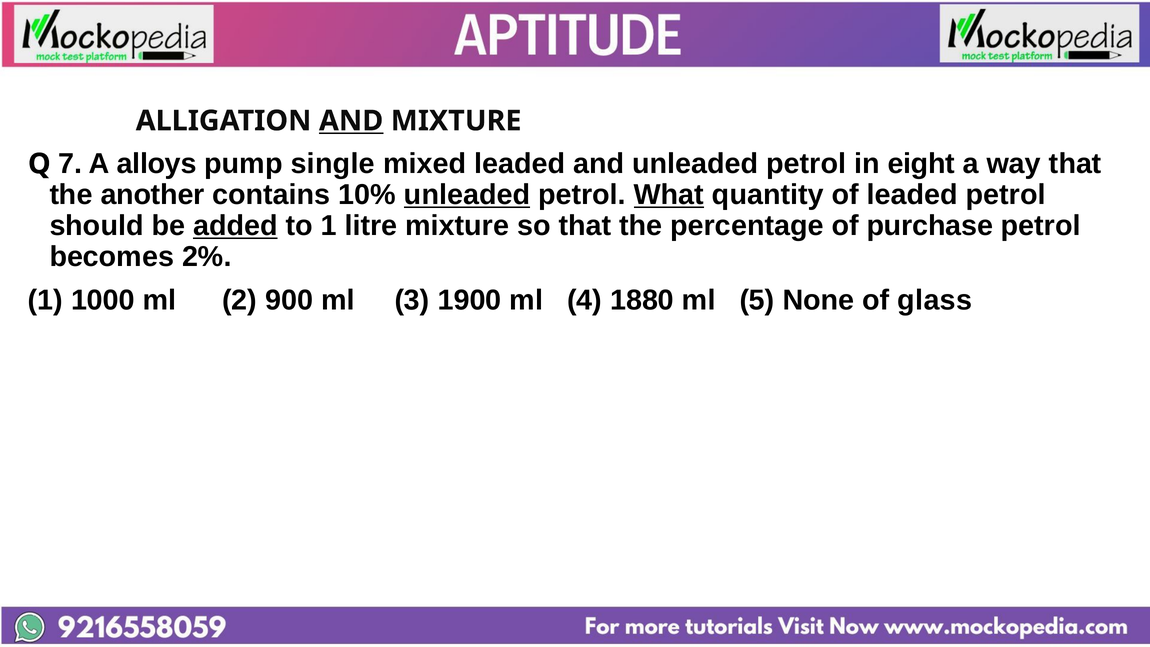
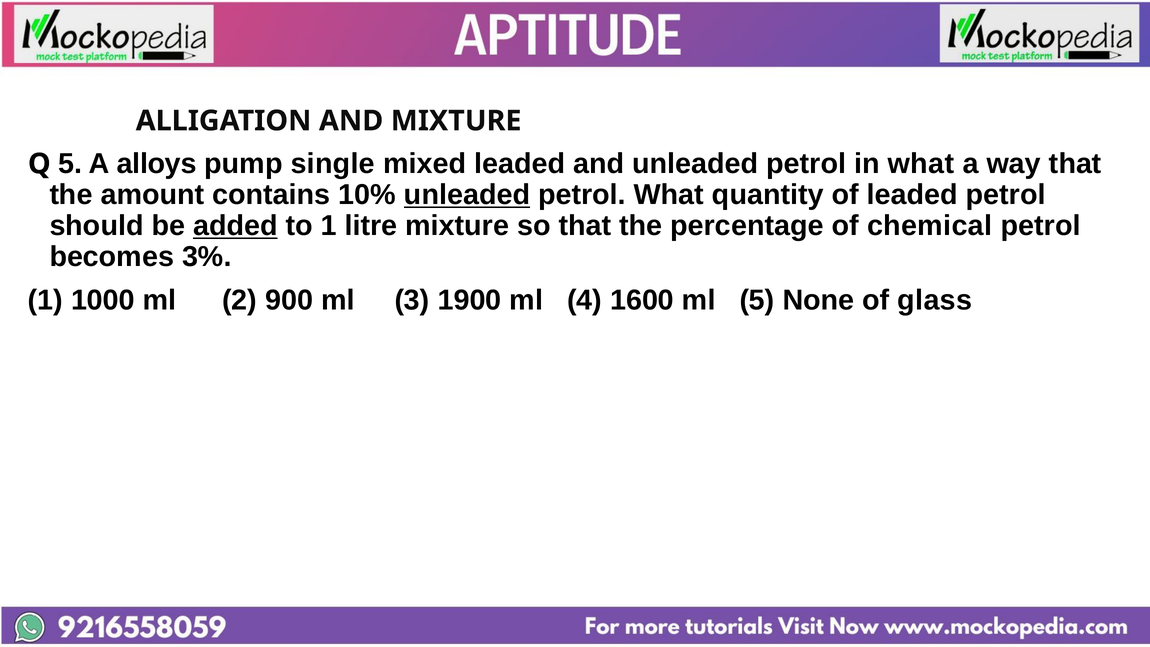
AND underline: present -> none (351, 121)
Q 7: 7 -> 5 (70, 164)
in eight: eight -> what (921, 164)
another: another -> amount (152, 195)
What underline: present -> none (669, 195)
purchase: purchase -> chemical (930, 226)
2%: 2% -> 3% (207, 257)
1880: 1880 -> 1600 (642, 300)
